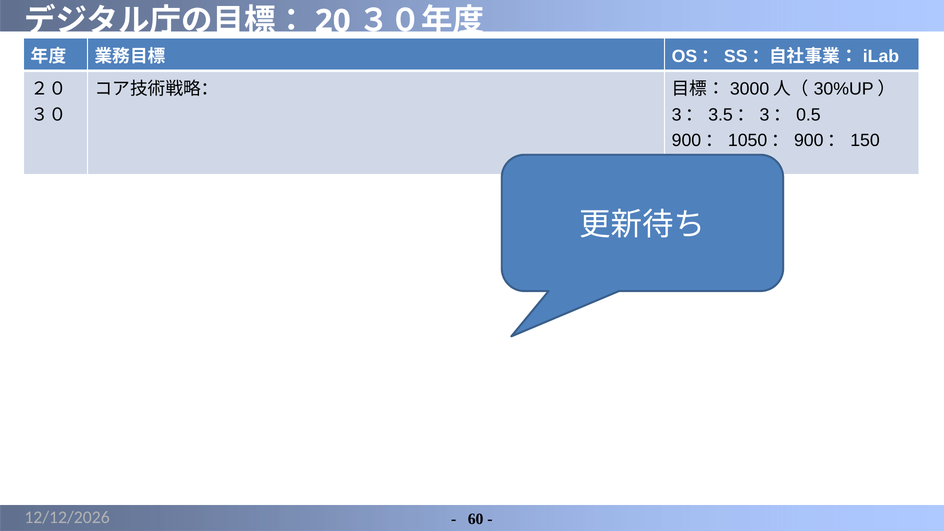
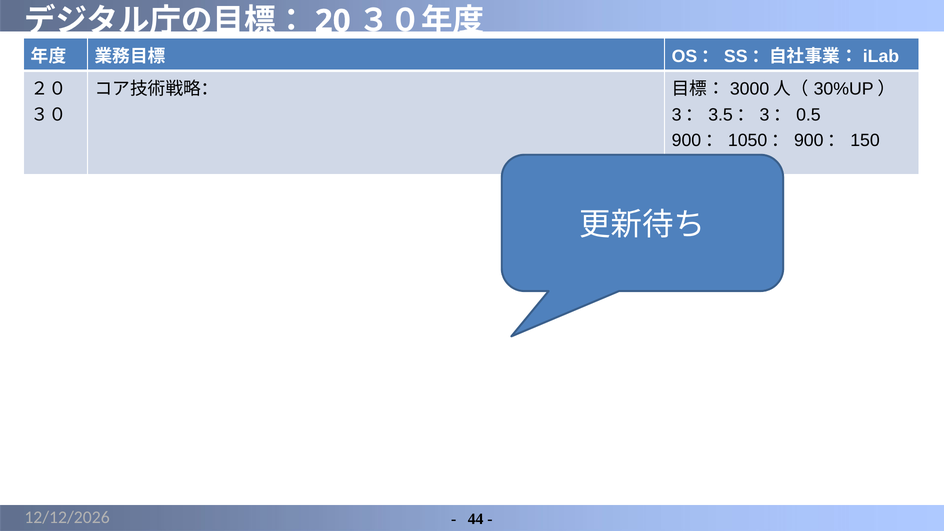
60: 60 -> 44 (476, 519)
